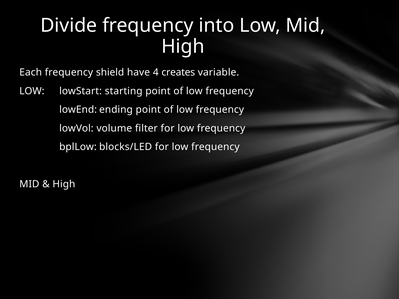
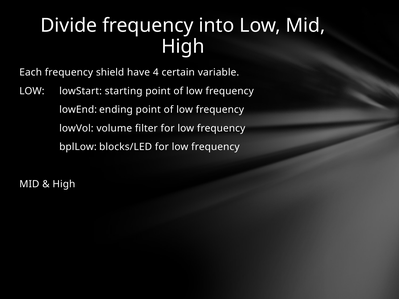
creates: creates -> certain (178, 73)
